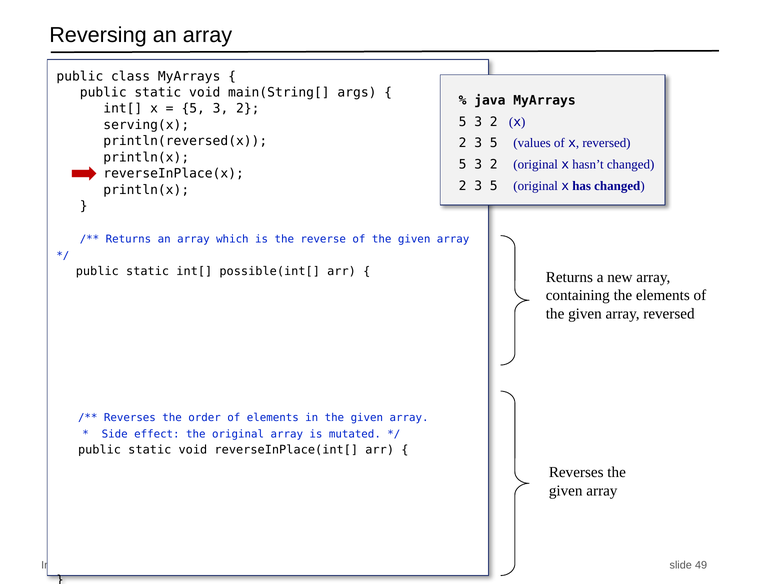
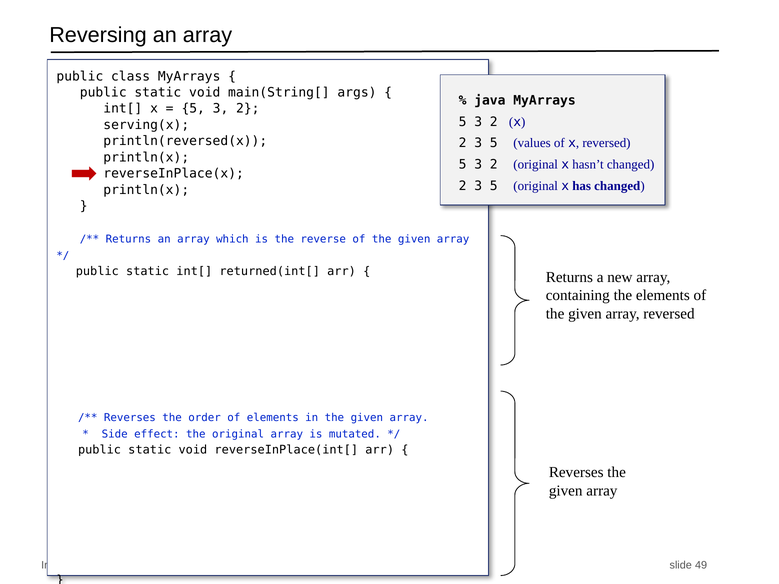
possible(int[: possible(int[ -> returned(int[ (270, 272)
